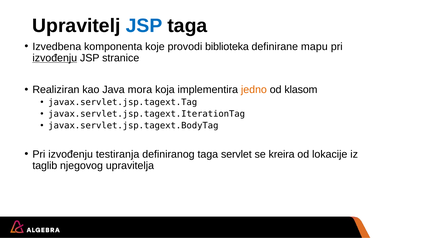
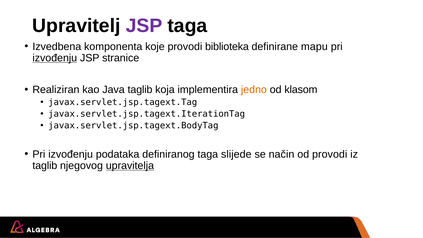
JSP colour: blue -> purple (144, 26)
Java mora: mora -> taglib (140, 90)
testiranja: testiranja -> podataka (118, 154)
servlet: servlet -> slijede (236, 154)
kreira: kreira -> način (282, 154)
od lokacije: lokacije -> provodi (330, 154)
upravitelja underline: none -> present (130, 166)
